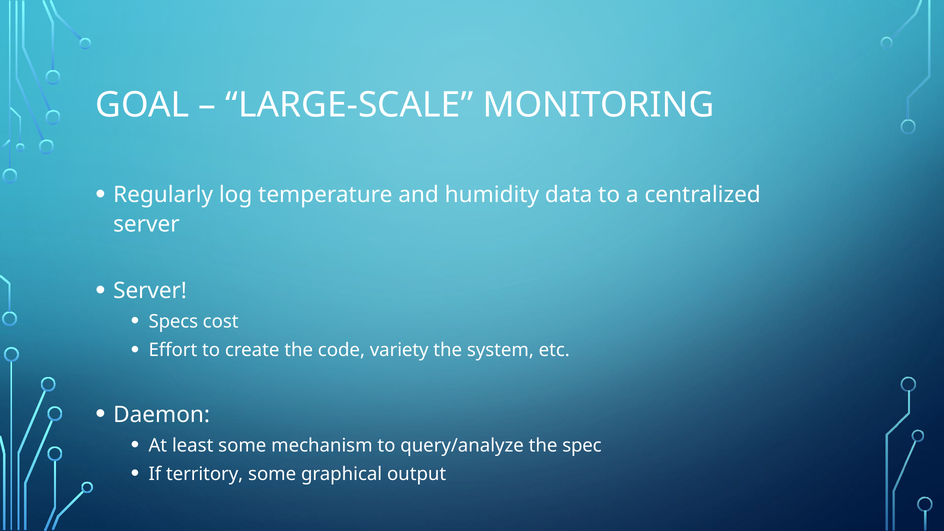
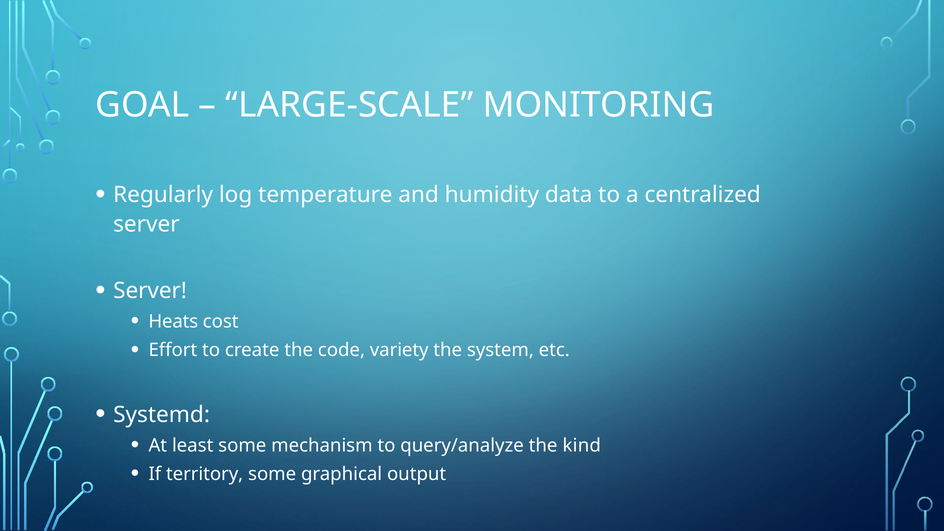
Specs: Specs -> Heats (173, 322)
Daemon: Daemon -> Systemd (162, 415)
spec: spec -> kind (582, 445)
